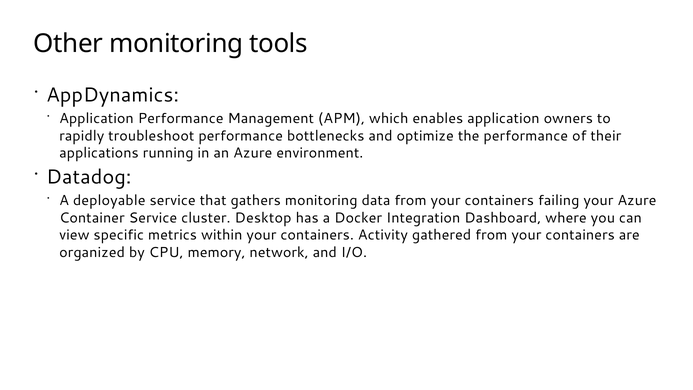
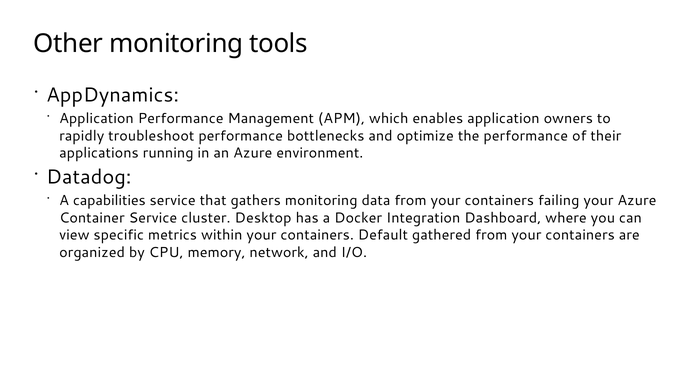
deployable: deployable -> capabilities (109, 200)
Activity: Activity -> Default (383, 235)
